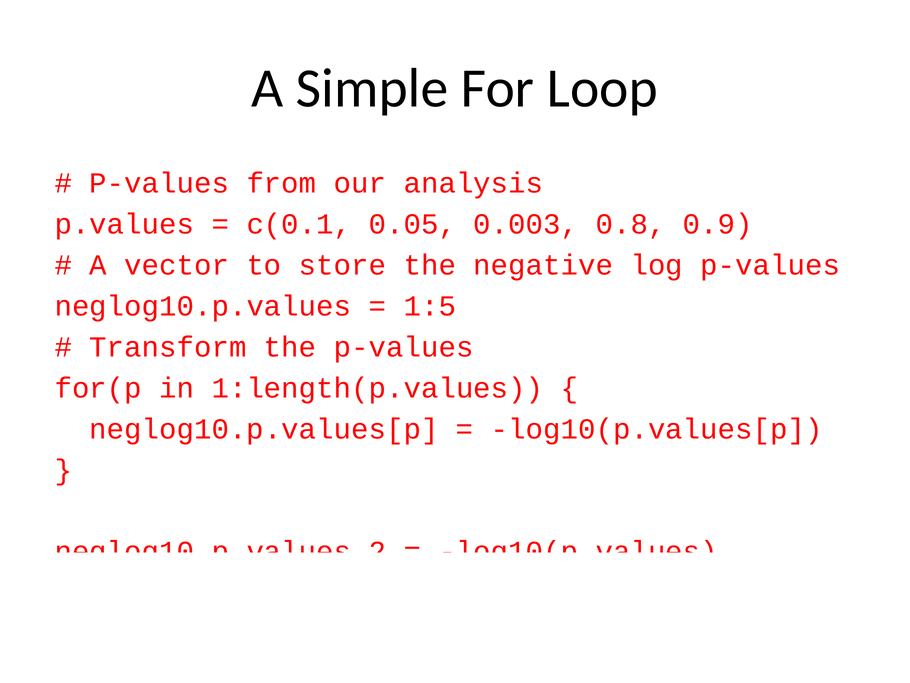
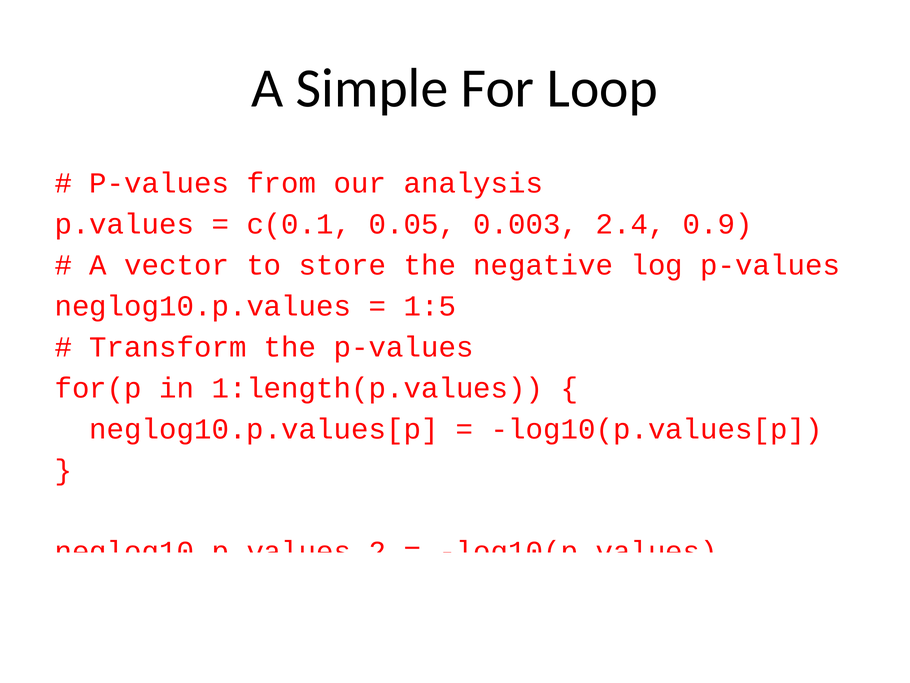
0.8: 0.8 -> 2.4 (631, 224)
